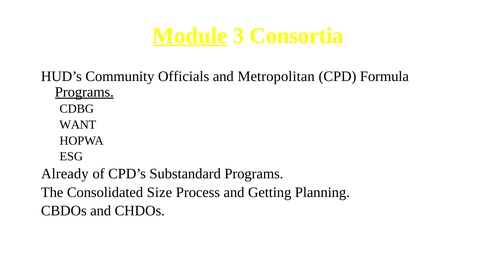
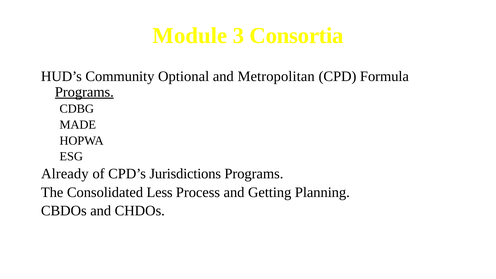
Module underline: present -> none (190, 36)
Officials: Officials -> Optional (184, 76)
WANT: WANT -> MADE (78, 125)
Substandard: Substandard -> Jurisdictions (185, 174)
Size: Size -> Less (160, 192)
